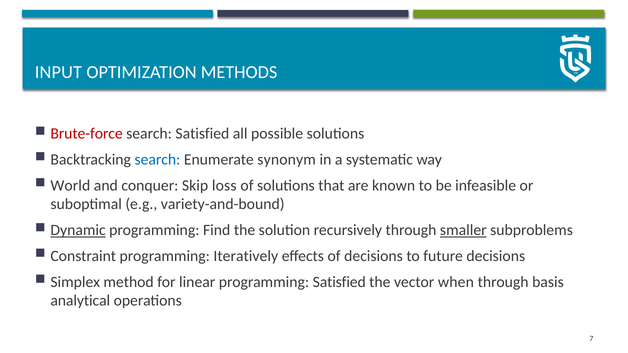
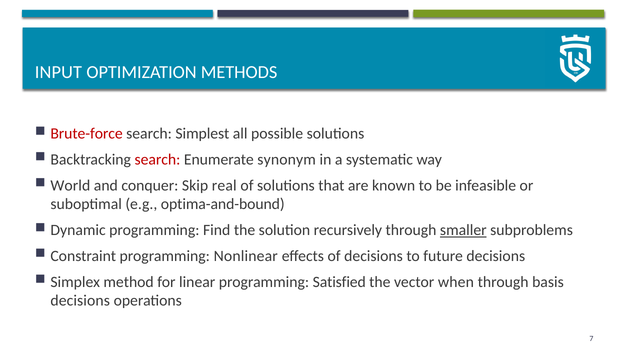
search Satisfied: Satisfied -> Simplest (202, 134)
search colour: blue -> red (157, 160)
loss: loss -> real (224, 186)
variety-and-bound: variety-and-bound -> optima-and-bound (223, 204)
Dynamic underline: present -> none (78, 230)
Iteratively: Iteratively -> Nonlinear (246, 256)
analytical: analytical -> decisions (80, 301)
